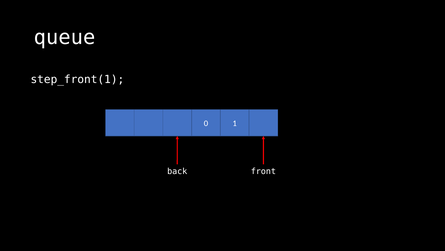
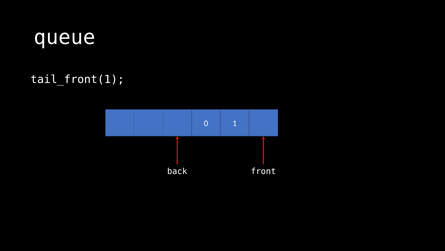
step_front(1: step_front(1 -> tail_front(1 (77, 79)
